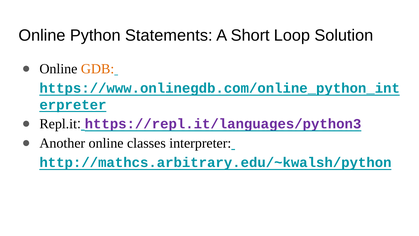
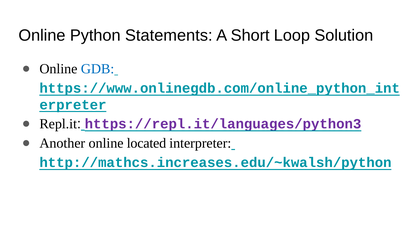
GDB colour: orange -> blue (98, 69)
classes: classes -> located (146, 143)
http://mathcs.arbitrary.edu/~kwalsh/python: http://mathcs.arbitrary.edu/~kwalsh/python -> http://mathcs.increases.edu/~kwalsh/python (215, 162)
